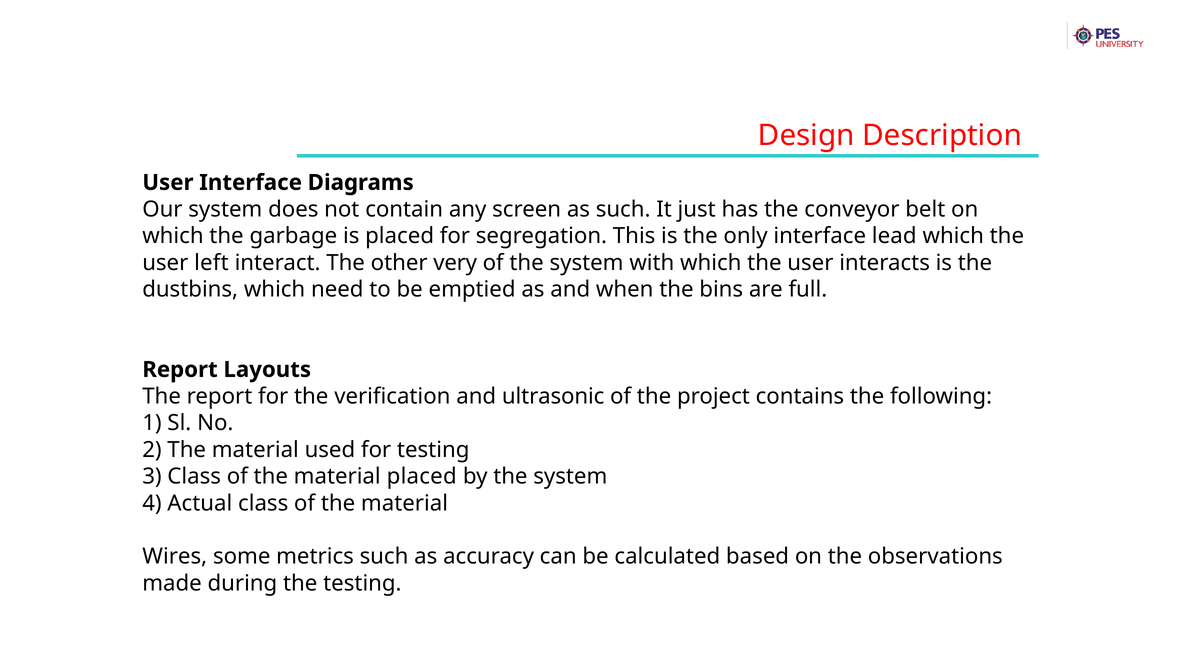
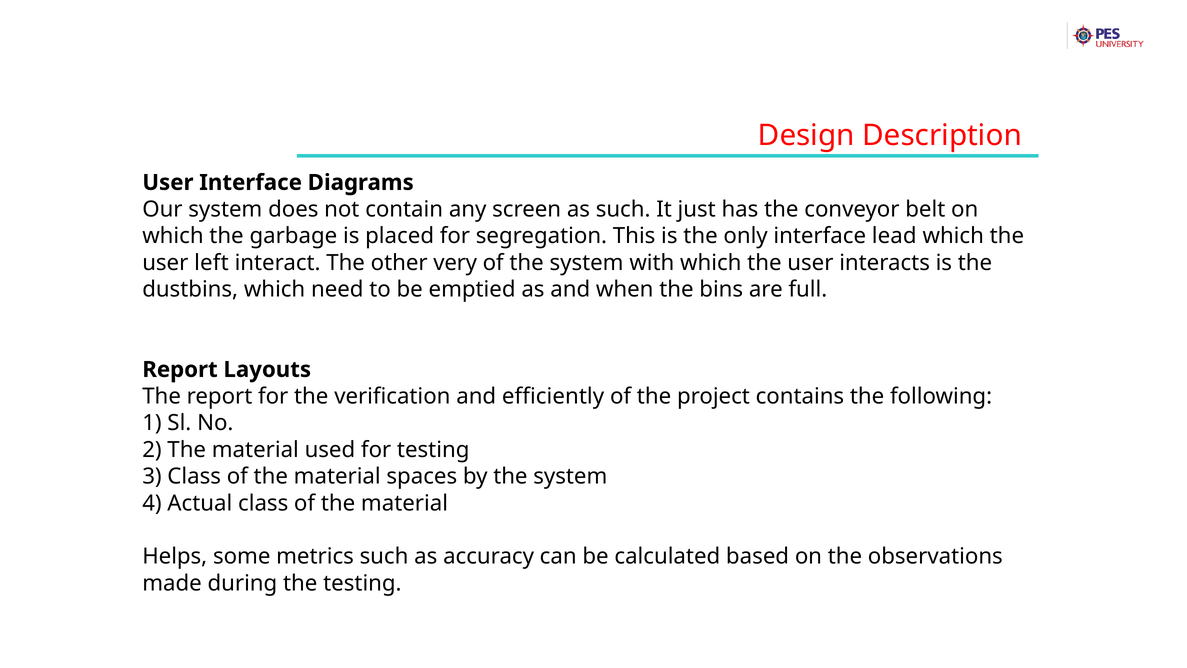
ultrasonic: ultrasonic -> efficiently (553, 396)
material placed: placed -> spaces (422, 476)
Wires: Wires -> Helps (175, 556)
